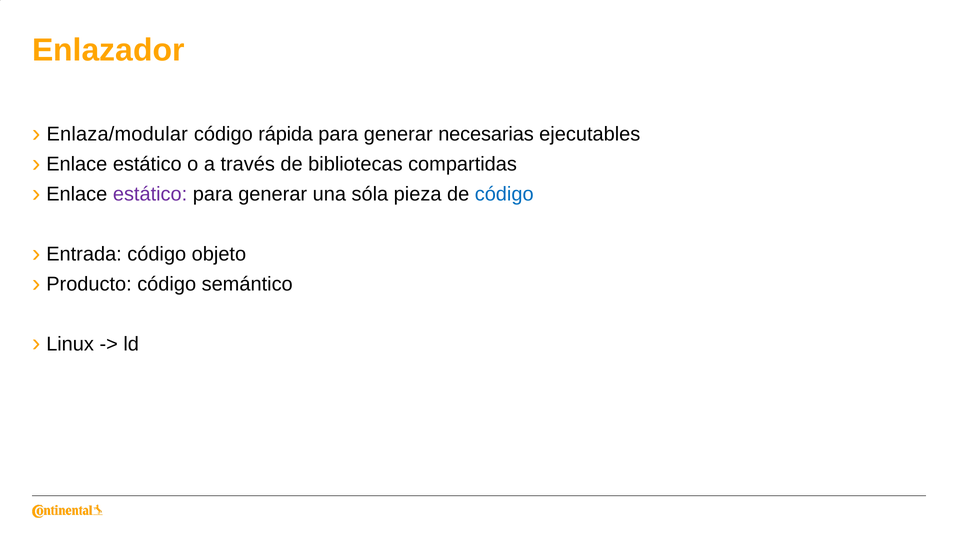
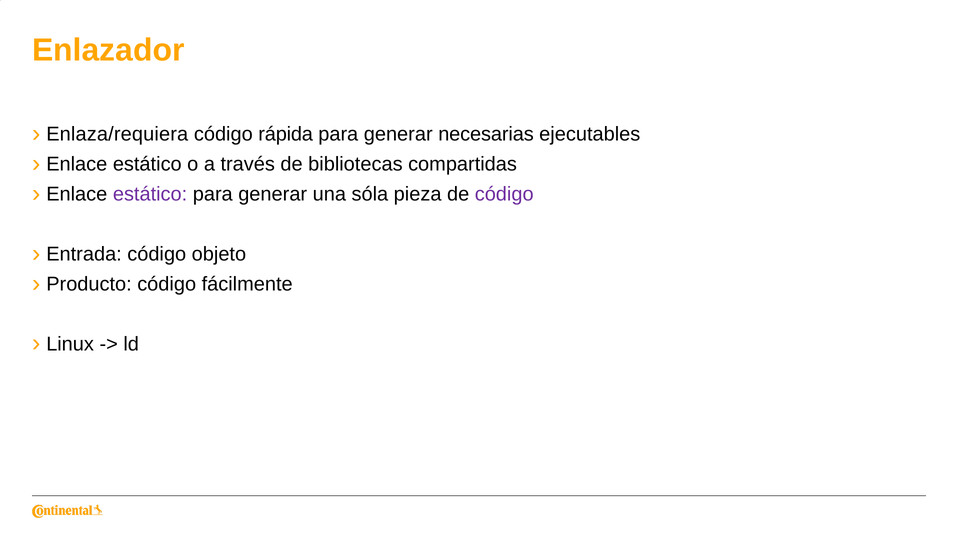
Enlaza/modular: Enlaza/modular -> Enlaza/requiera (117, 134)
código colour: blue -> purple (504, 194)
semántico: semántico -> fácilmente (247, 284)
